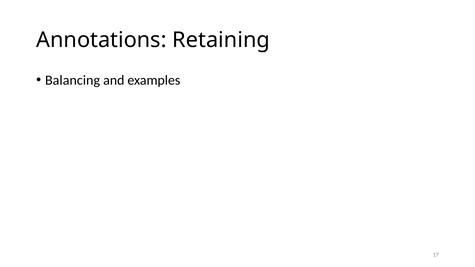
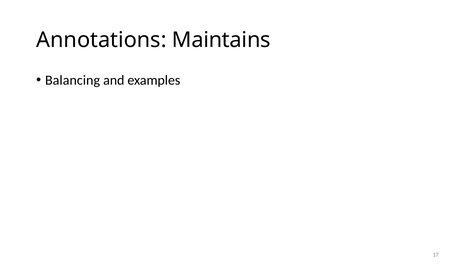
Retaining: Retaining -> Maintains (221, 40)
